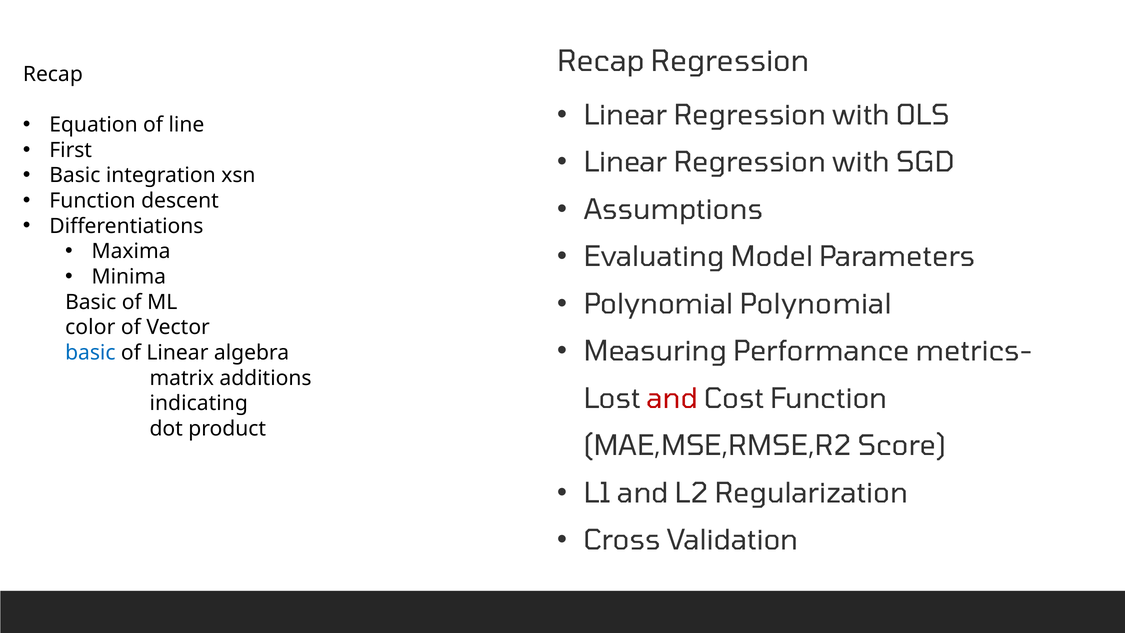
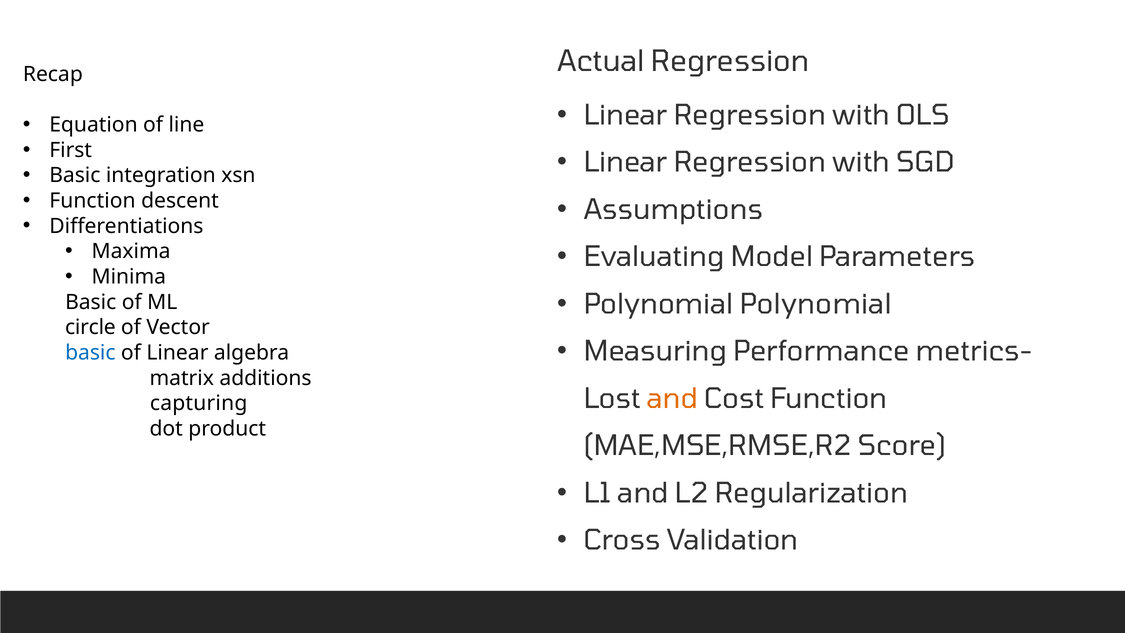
Recap: Recap -> Actual (601, 62)
color: color -> circle (90, 327)
and colour: red -> orange (672, 399)
indicating: indicating -> capturing (199, 403)
